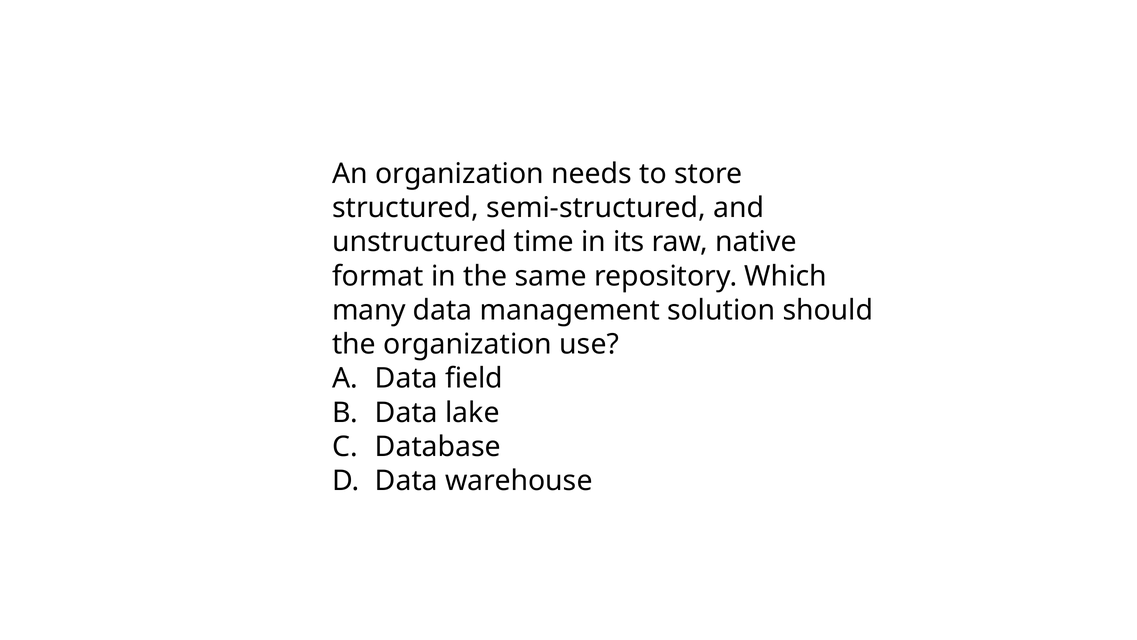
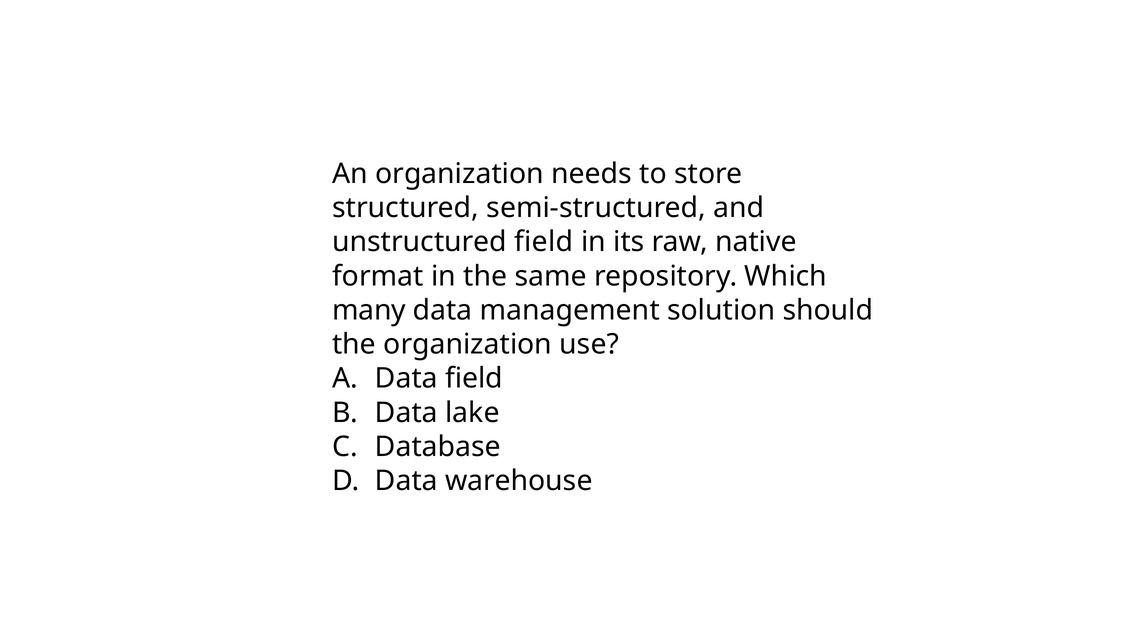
unstructured time: time -> field (544, 242)
